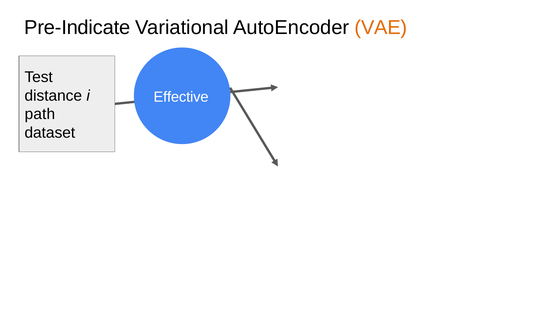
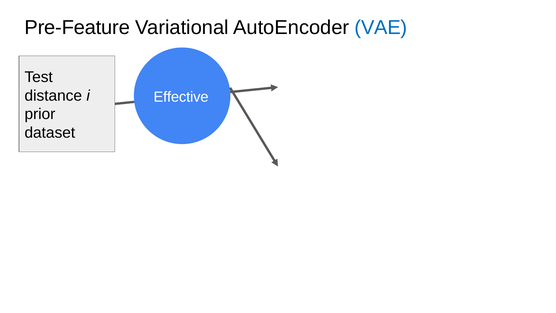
Pre-Indicate: Pre-Indicate -> Pre-Feature (77, 28)
VAE colour: orange -> blue (381, 28)
path: path -> prior (40, 114)
